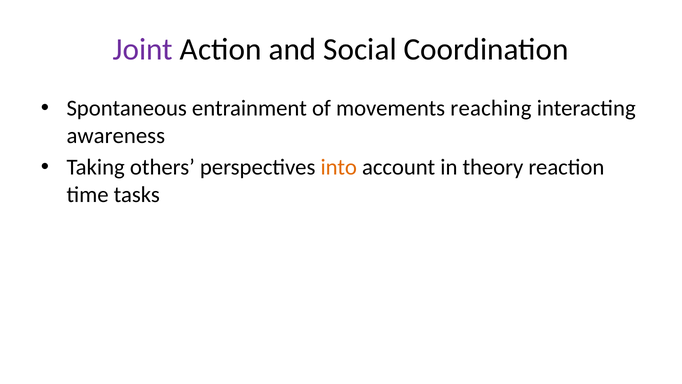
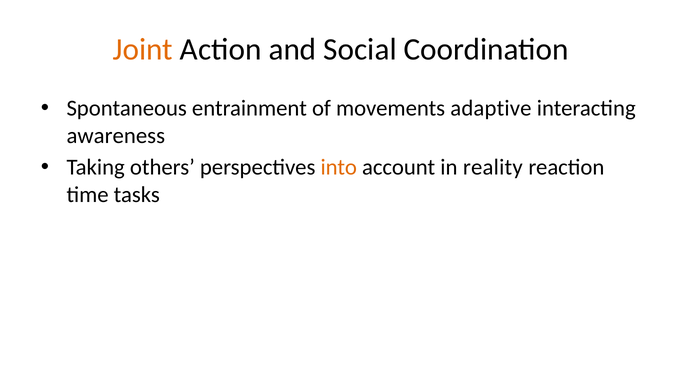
Joint colour: purple -> orange (143, 49)
reaching: reaching -> adaptive (491, 108)
theory: theory -> reality (493, 167)
